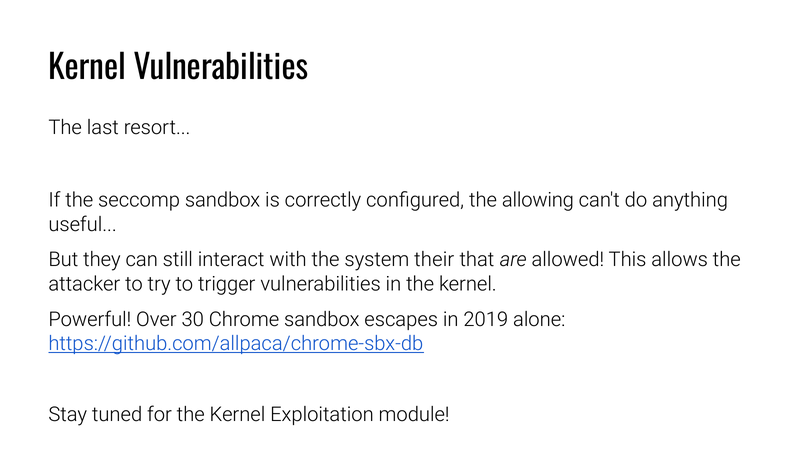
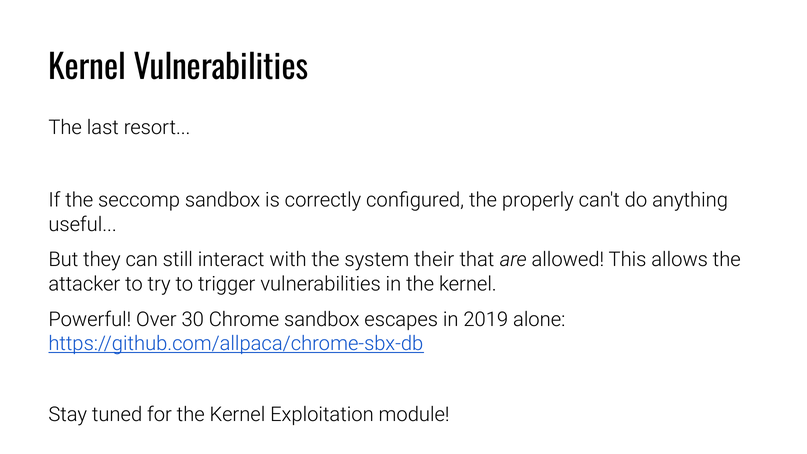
allowing: allowing -> properly (538, 200)
